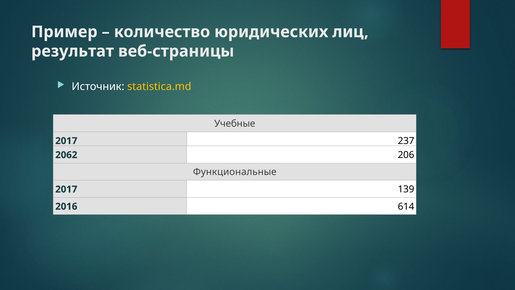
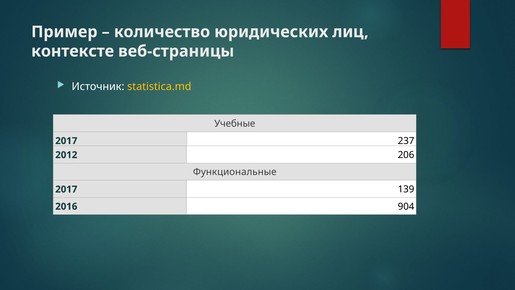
результат: результат -> контексте (73, 51)
2062: 2062 -> 2012 (66, 155)
614: 614 -> 904 (406, 206)
